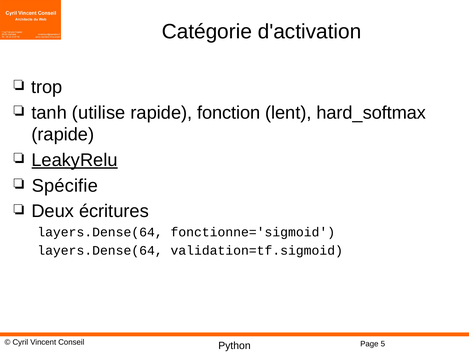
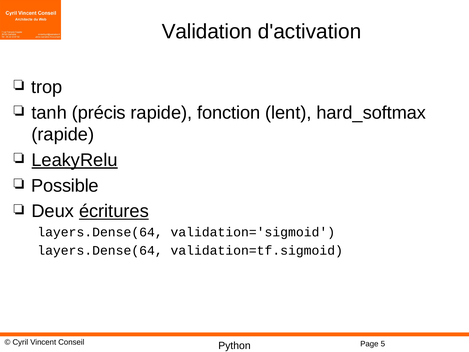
Catégorie: Catégorie -> Validation (207, 31)
utilise: utilise -> précis (99, 113)
Spécifie: Spécifie -> Possible (65, 186)
écritures underline: none -> present (114, 211)
fonctionne='sigmoid: fonctionne='sigmoid -> validation='sigmoid (253, 232)
